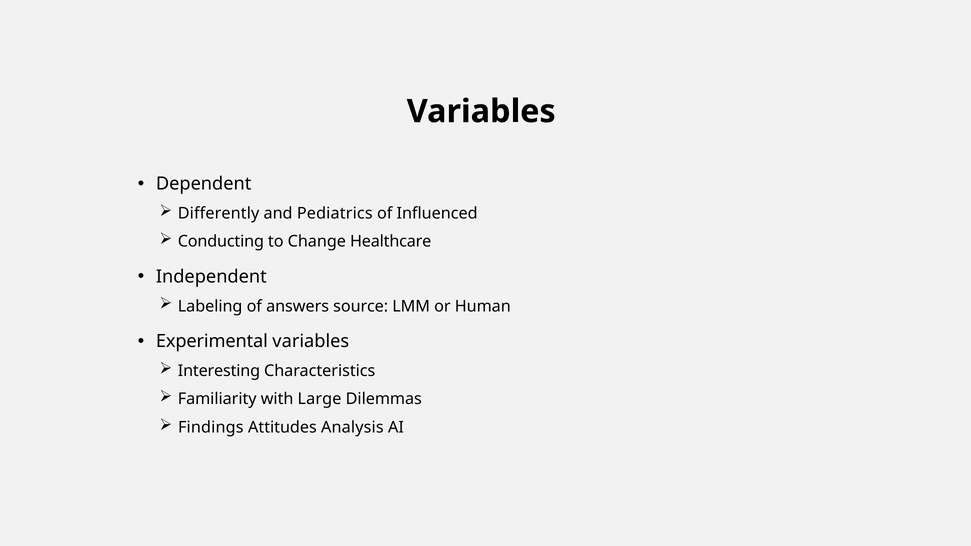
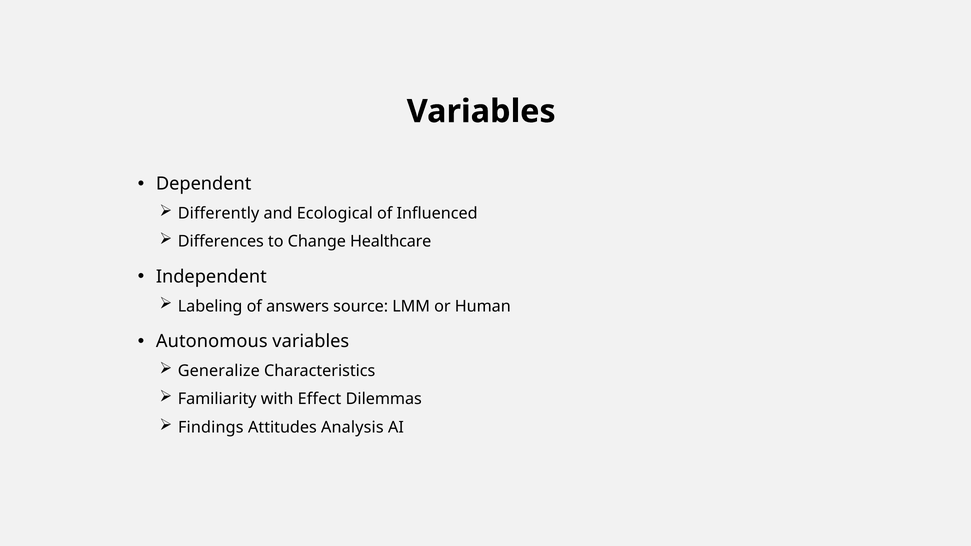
Pediatrics: Pediatrics -> Ecological (335, 213)
Conducting: Conducting -> Differences (221, 242)
Experimental: Experimental -> Autonomous (212, 342)
Interesting: Interesting -> Generalize (219, 371)
Large: Large -> Effect (319, 399)
